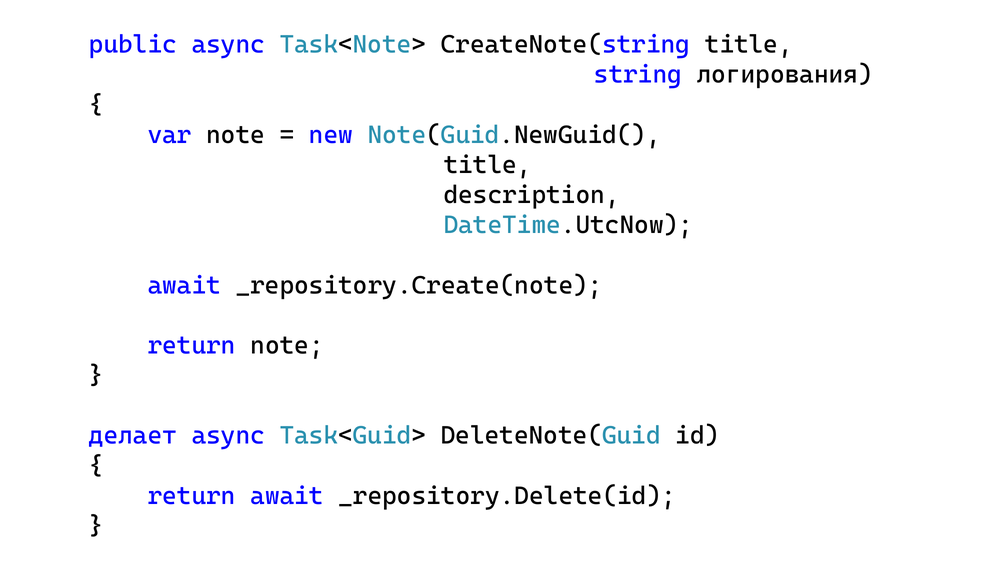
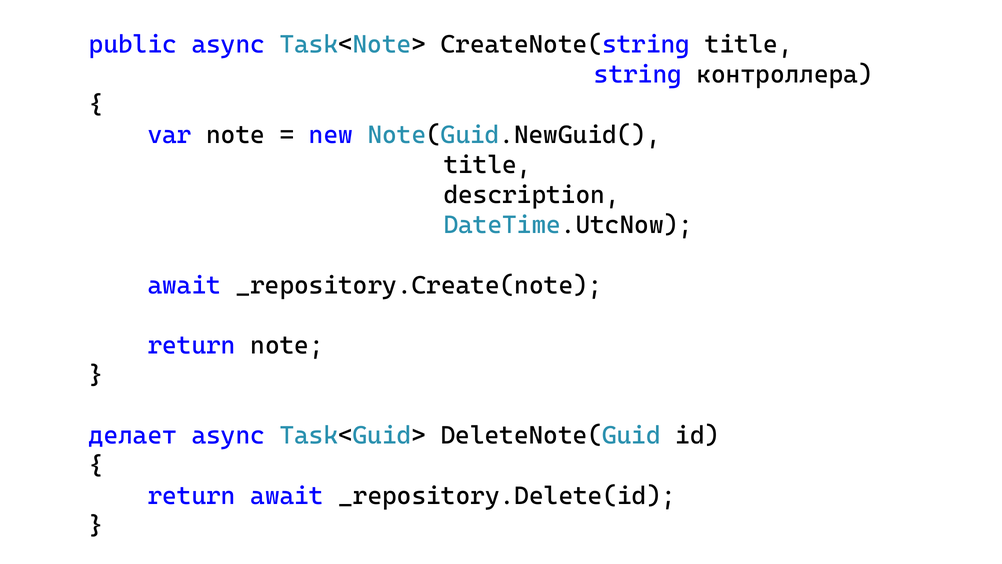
логирования: логирования -> контроллера (785, 75)
